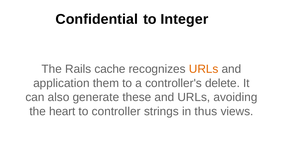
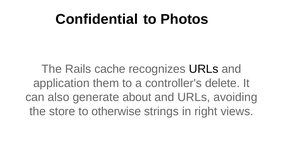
Integer: Integer -> Photos (185, 19)
URLs colour: orange -> black (204, 69)
these: these -> about (137, 97)
heart: heart -> store (62, 112)
controller: controller -> otherwise (116, 112)
thus: thus -> right (206, 112)
